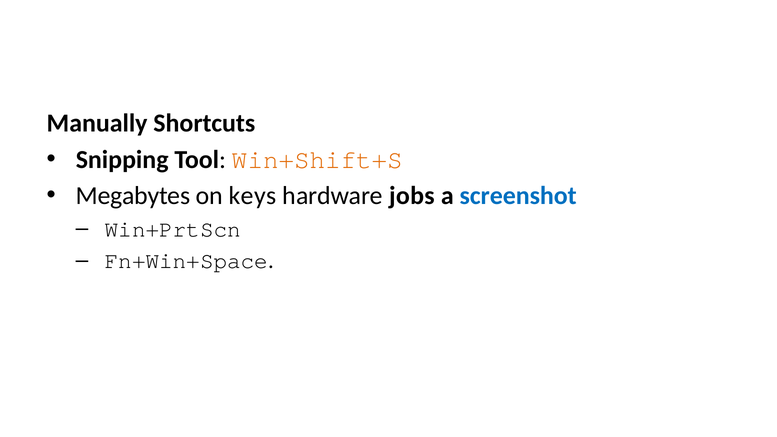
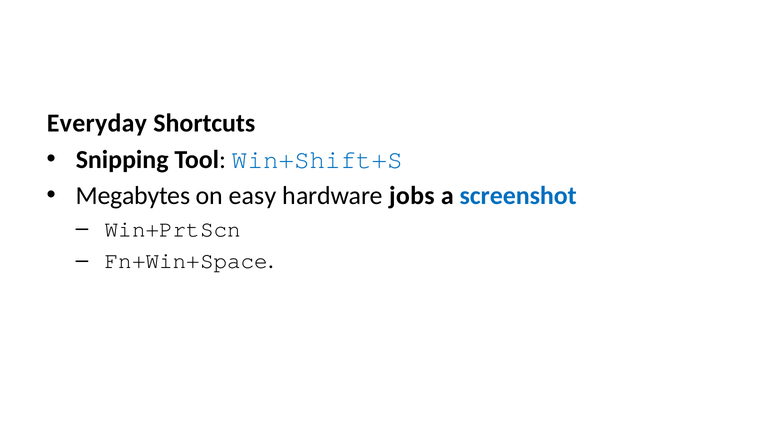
Manually: Manually -> Everyday (97, 123)
Win+Shift+S colour: orange -> blue (317, 159)
keys: keys -> easy (253, 196)
